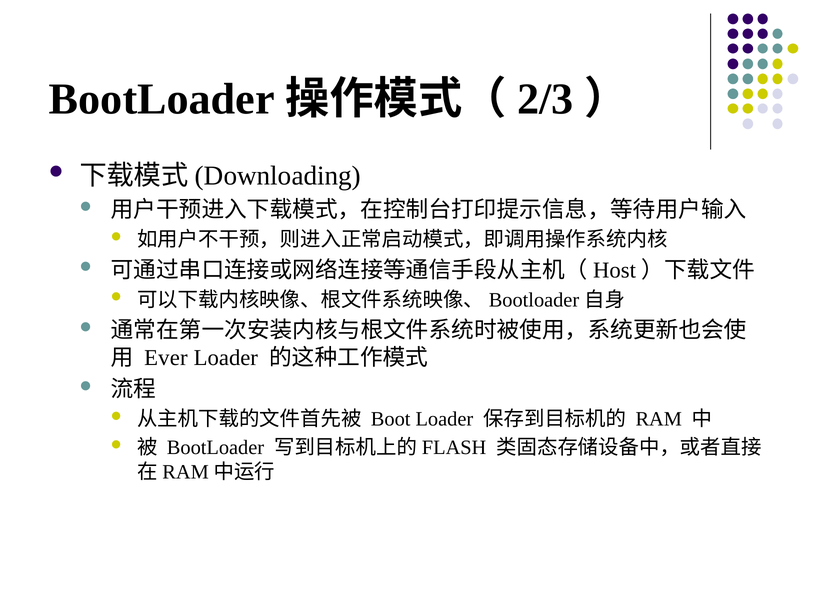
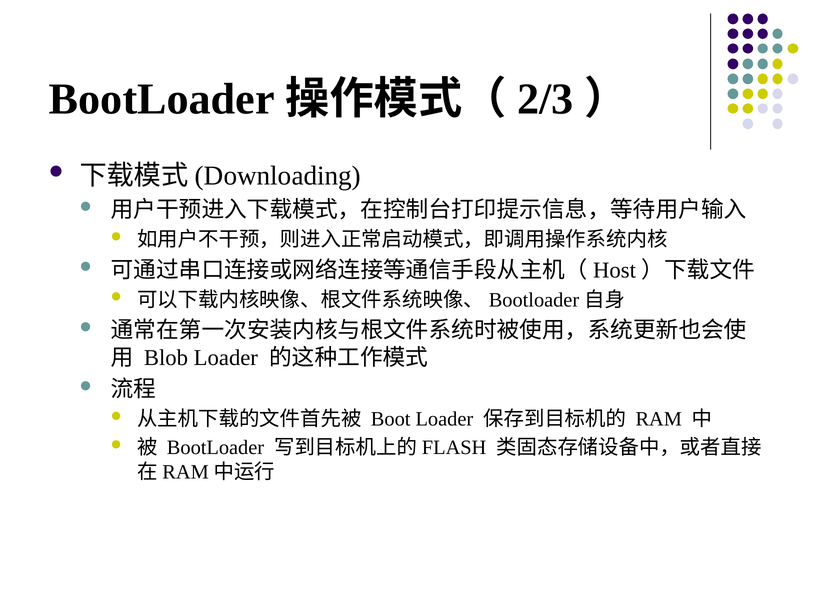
Ever: Ever -> Blob (166, 358)
